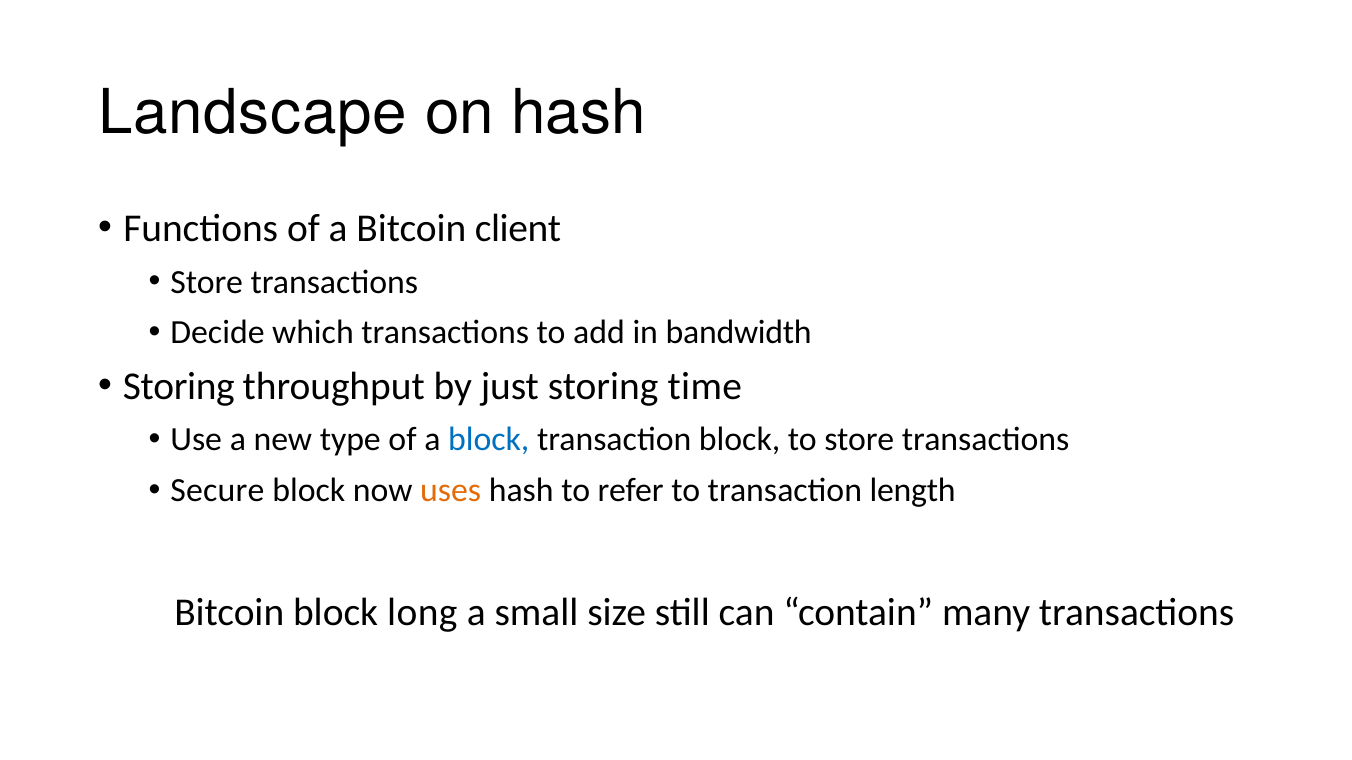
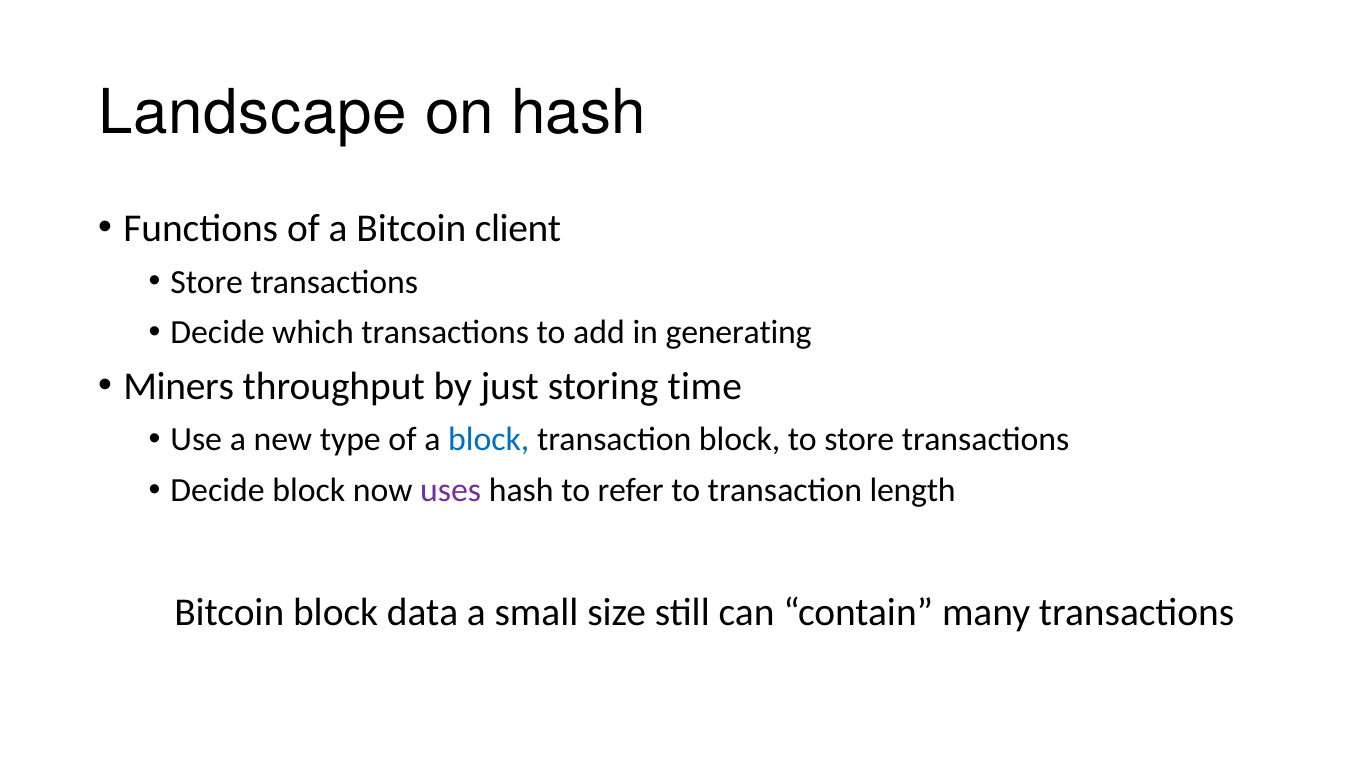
bandwidth: bandwidth -> generating (739, 333)
Storing: Storing -> Miners (179, 386)
Secure: Secure -> Decide (218, 491)
uses colour: orange -> purple (451, 491)
long: long -> data (423, 613)
